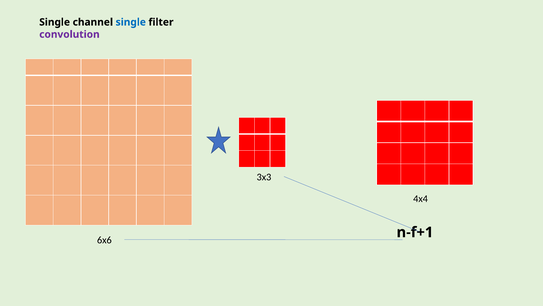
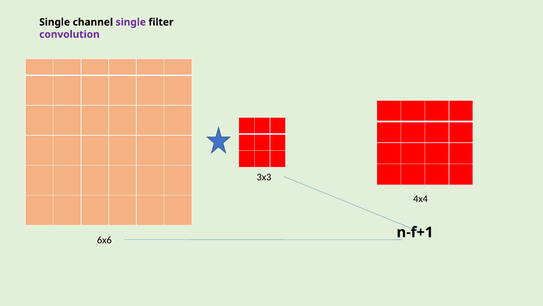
single colour: blue -> purple (131, 22)
